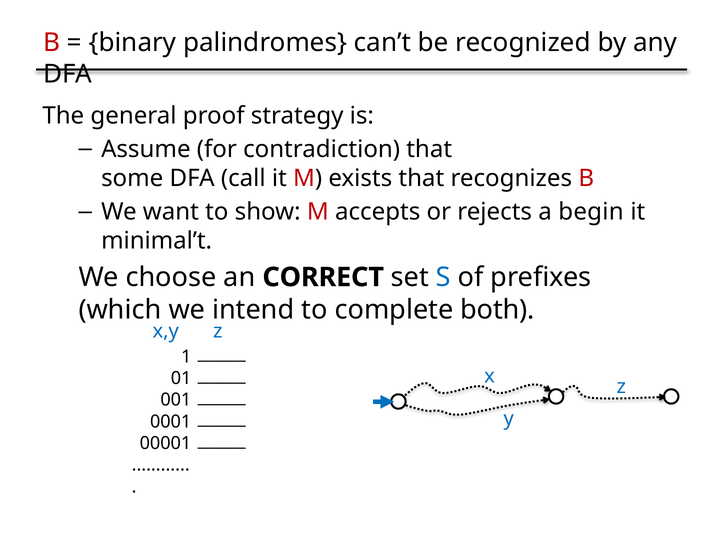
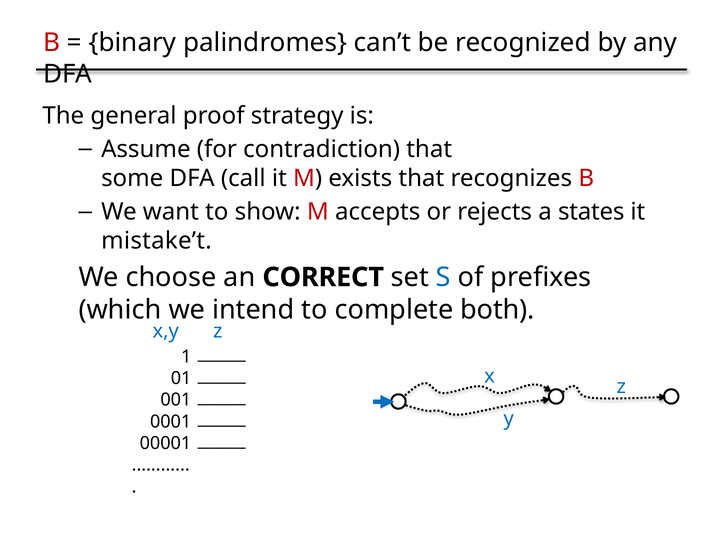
begin: begin -> states (591, 212)
minimal’t: minimal’t -> mistake’t (156, 241)
